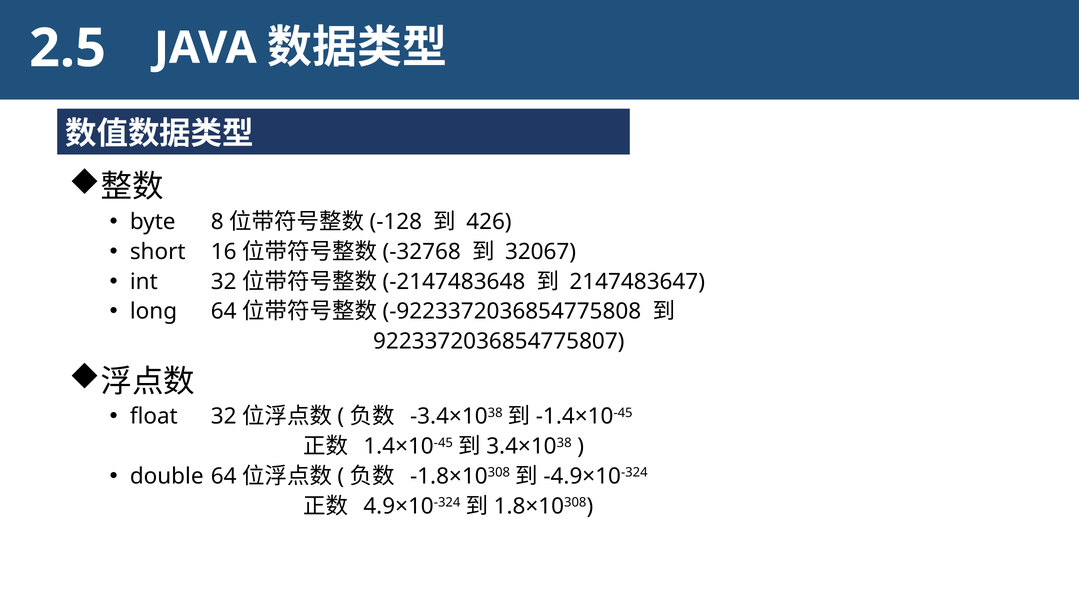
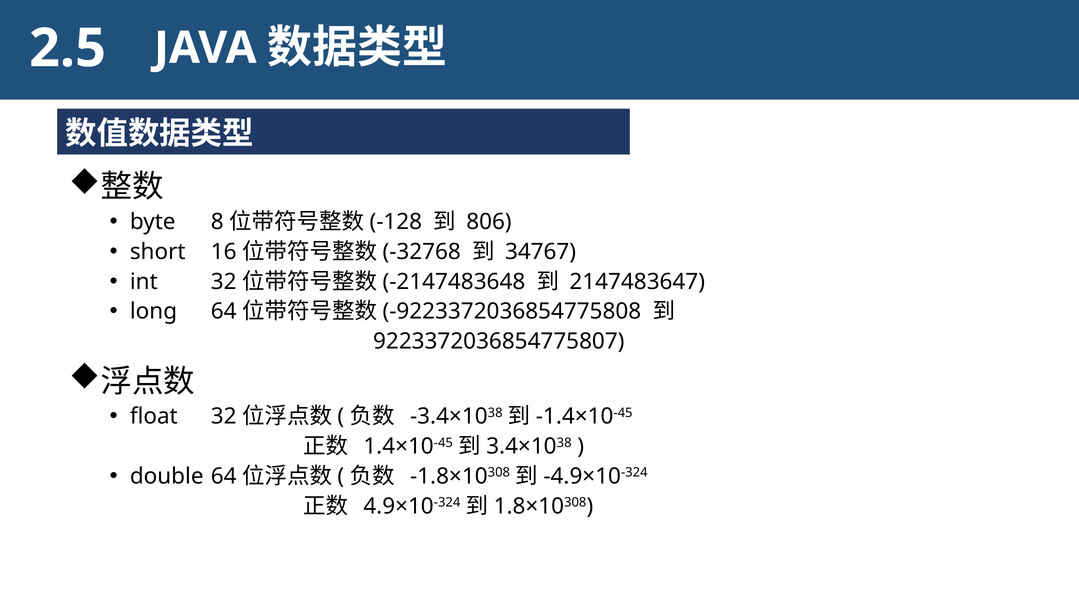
426: 426 -> 806 (489, 222)
32067: 32067 -> 34767 (541, 252)
